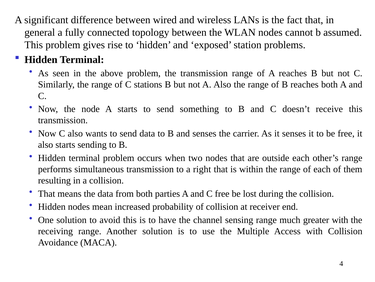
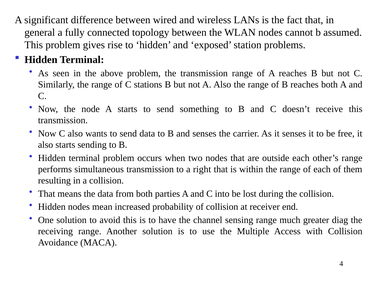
C free: free -> into (222, 193)
greater with: with -> diag (340, 219)
